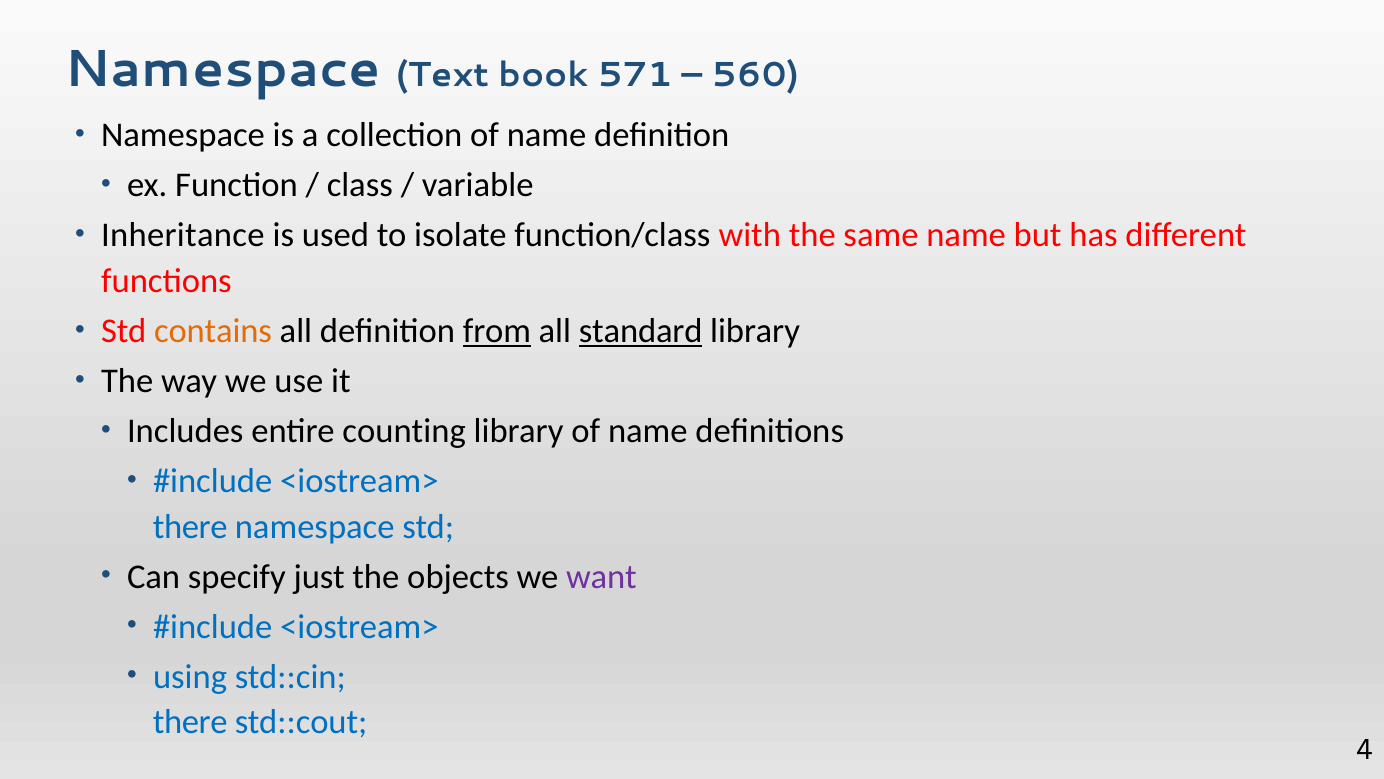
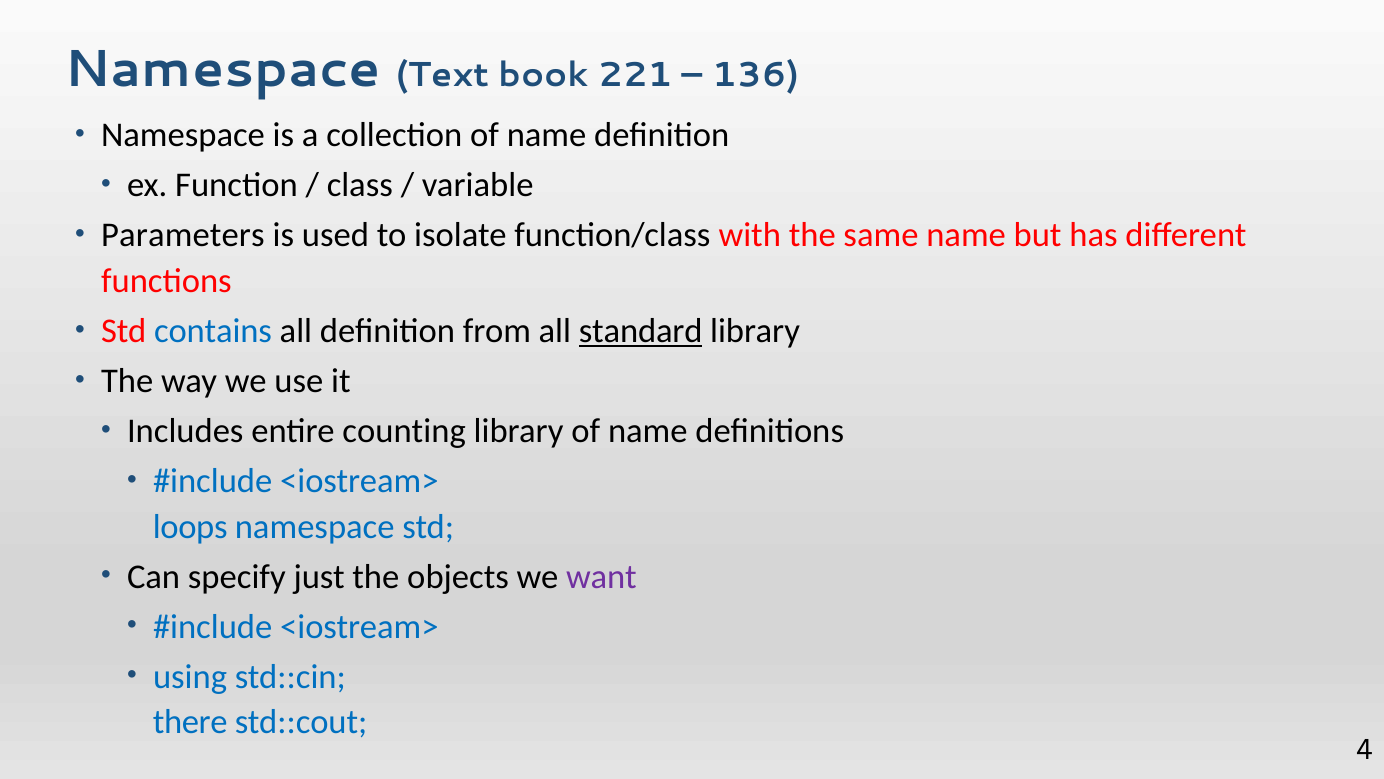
571: 571 -> 221 (635, 75)
560: 560 -> 136 (756, 75)
Inheritance: Inheritance -> Parameters (183, 235)
contains colour: orange -> blue (213, 331)
from underline: present -> none (497, 331)
there: there -> loops (190, 527)
